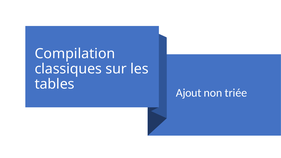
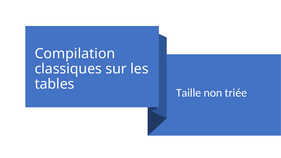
Ajout: Ajout -> Taille (189, 93)
